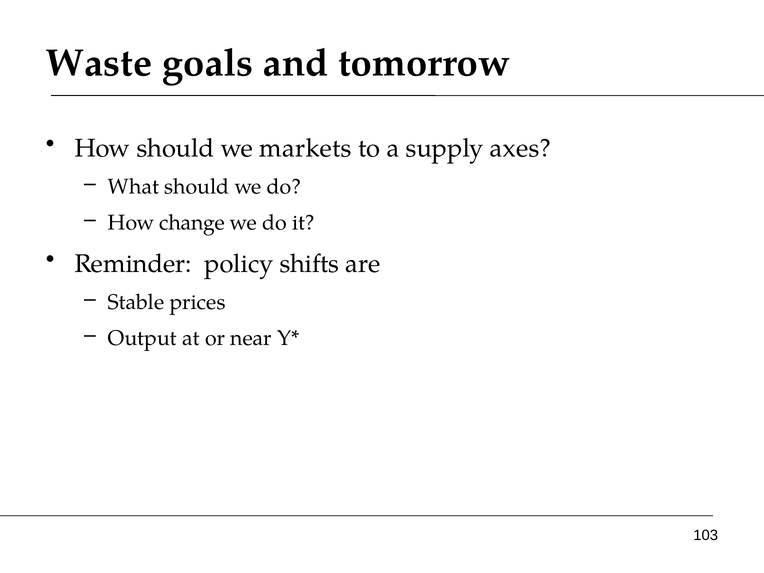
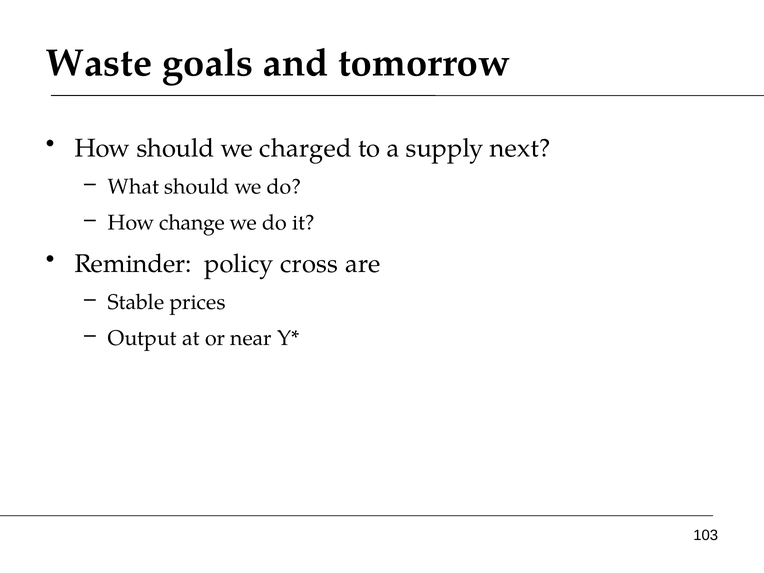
markets: markets -> charged (306, 148)
axes: axes -> next (520, 148)
shifts: shifts -> cross (309, 264)
